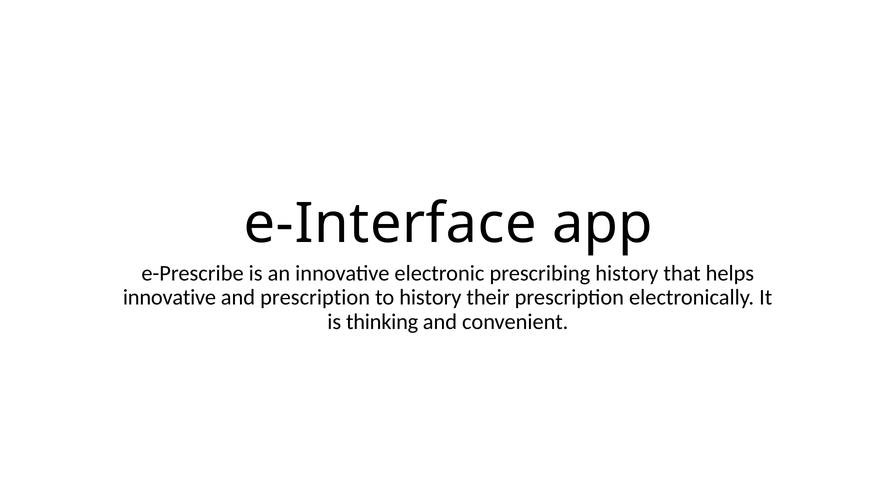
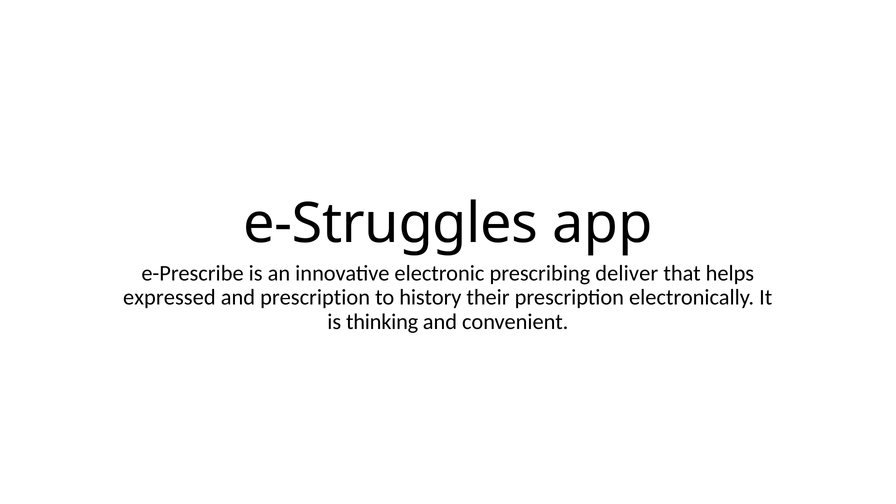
e-Interface: e-Interface -> e-Struggles (391, 224)
prescribing history: history -> deliver (627, 273)
innovative: innovative -> expressed (169, 297)
